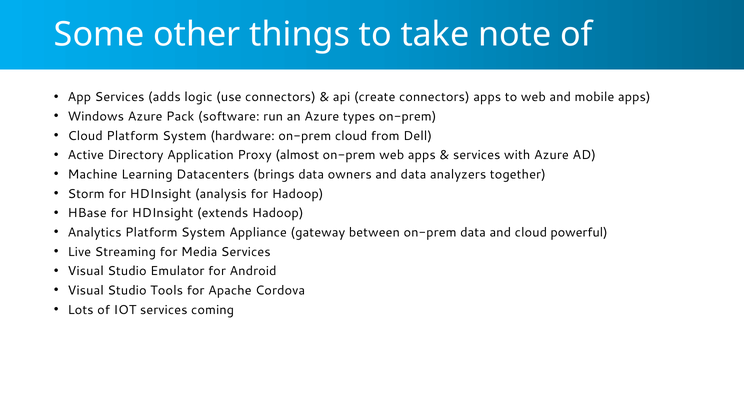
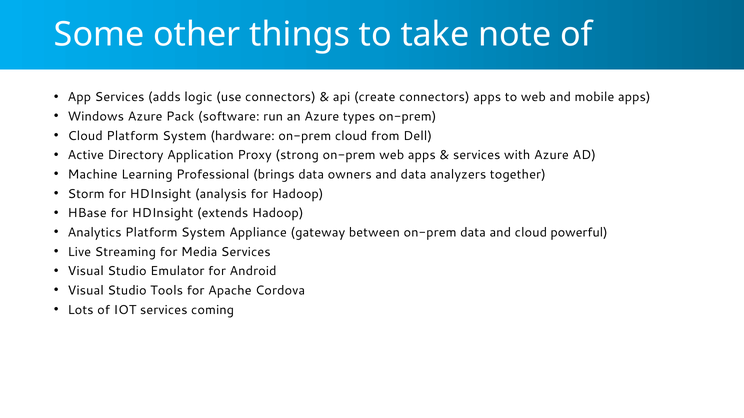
almost: almost -> strong (297, 155)
Datacenters: Datacenters -> Professional (213, 175)
